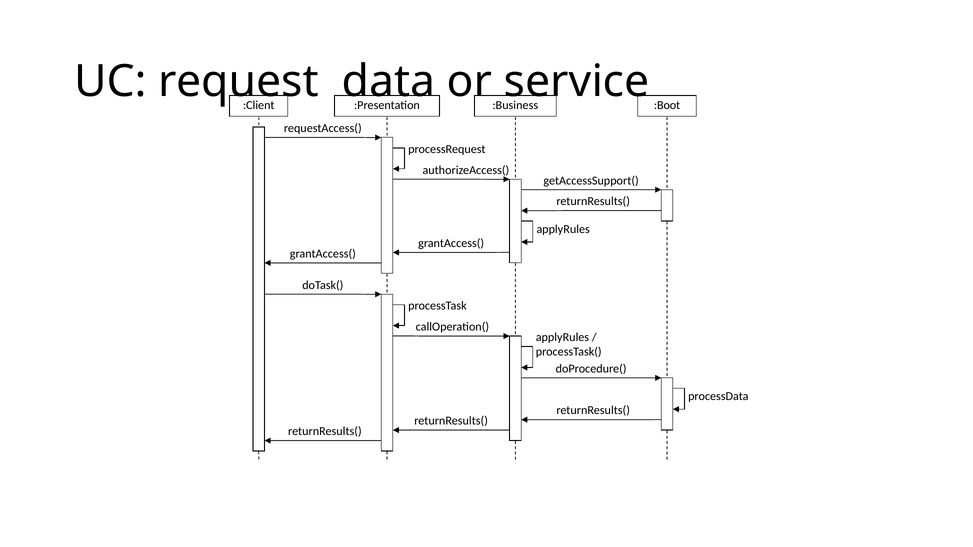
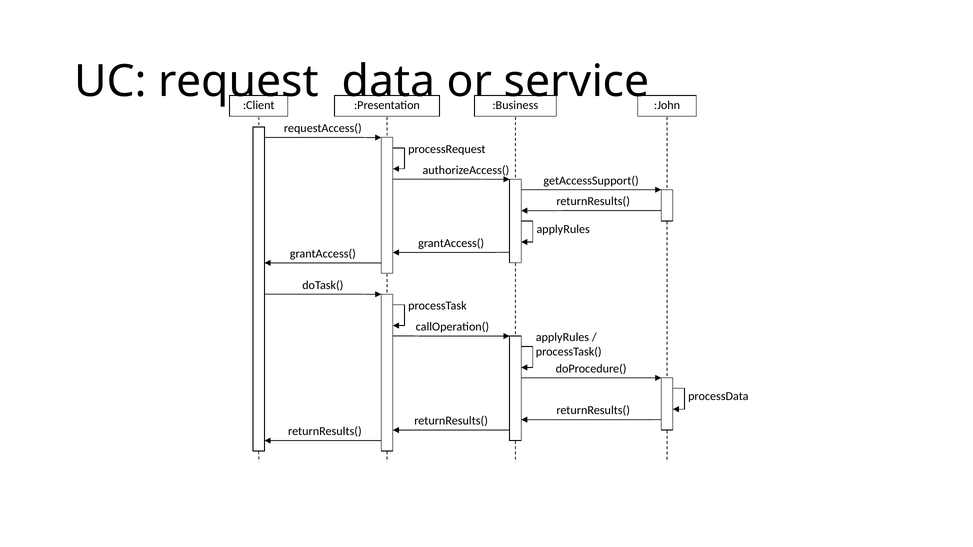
:Boot: :Boot -> :John (667, 105)
